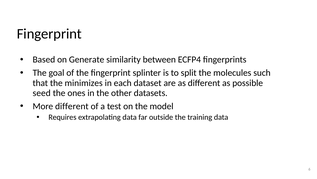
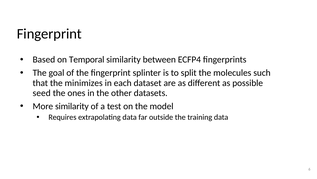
Generate: Generate -> Temporal (87, 59)
More different: different -> similarity (72, 106)
